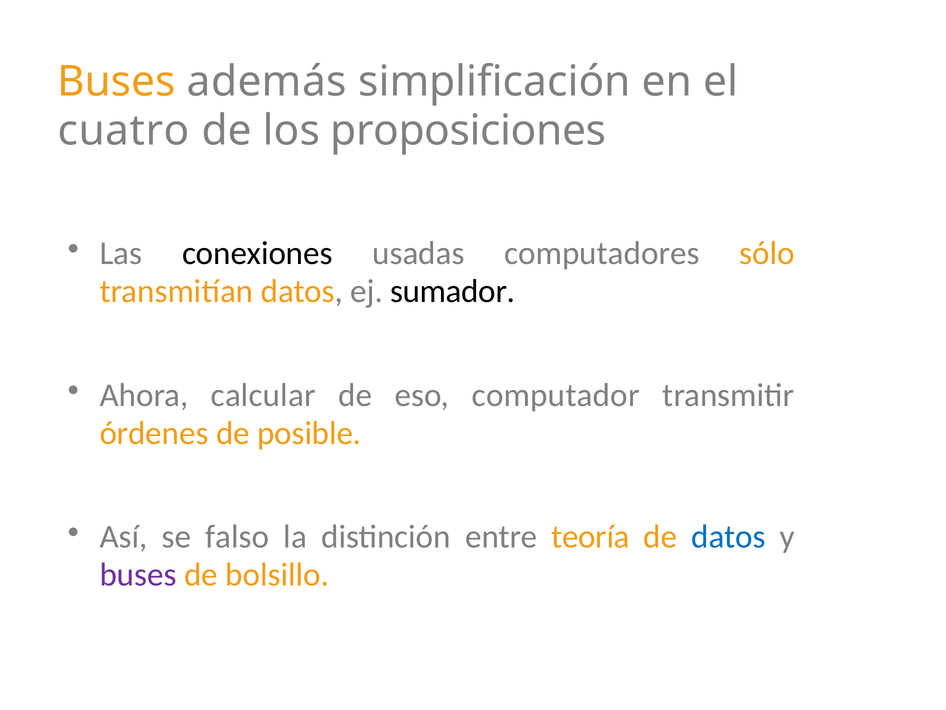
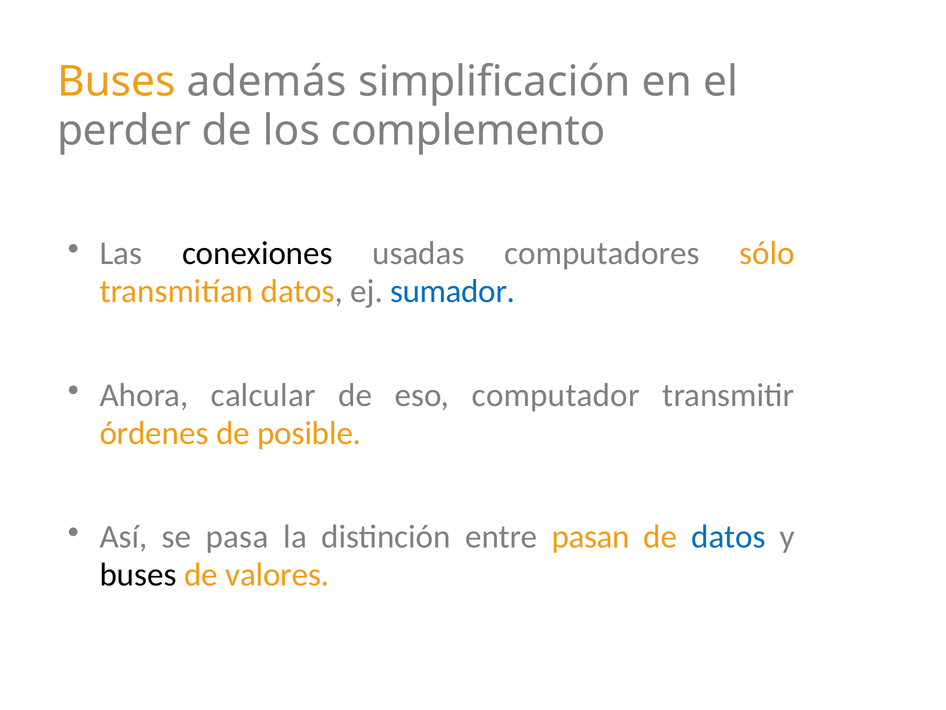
cuatro: cuatro -> perder (124, 130)
proposiciones: proposiciones -> complemento (468, 130)
sumador colour: black -> blue (453, 291)
falso: falso -> pasa (237, 537)
teoría: teoría -> pasan (591, 537)
buses colour: purple -> black (138, 574)
bolsillo: bolsillo -> valores (277, 574)
